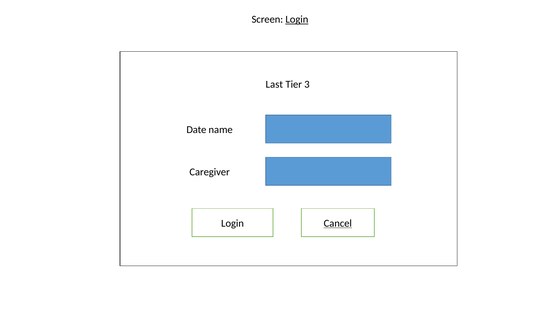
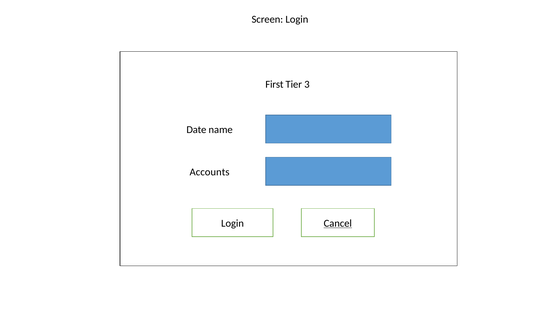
Login underline: present -> none (297, 19)
Last: Last -> First (274, 84)
Caregiver: Caregiver -> Accounts (210, 172)
